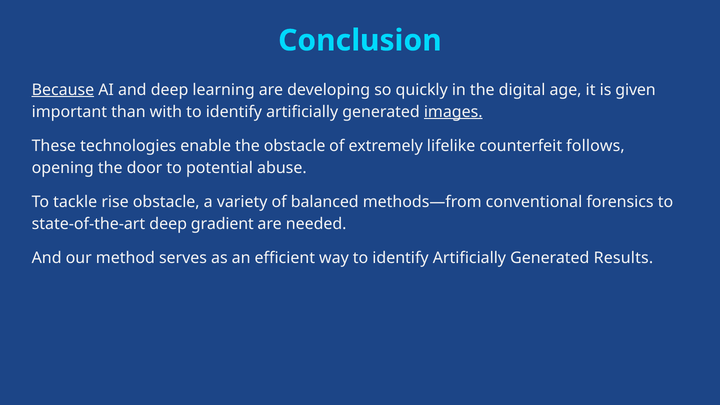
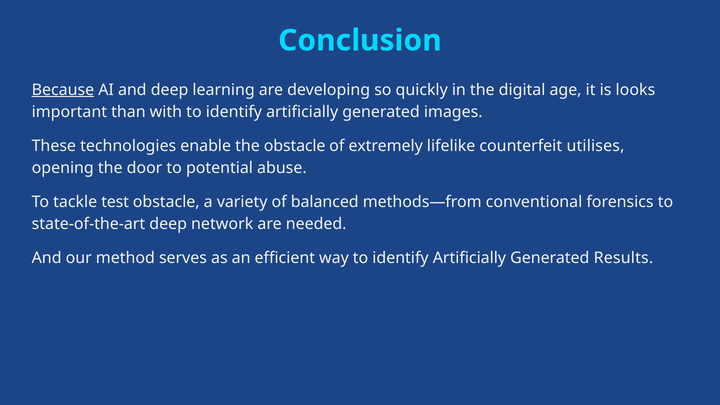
given: given -> looks (635, 90)
images underline: present -> none (453, 112)
follows: follows -> utilises (595, 146)
rise: rise -> test (115, 202)
gradient: gradient -> network (222, 224)
